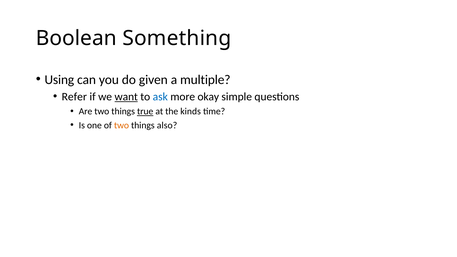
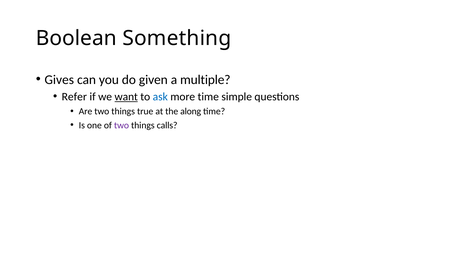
Using: Using -> Gives (59, 80)
more okay: okay -> time (208, 97)
true underline: present -> none (145, 112)
kinds: kinds -> along (191, 112)
two colour: orange -> purple (121, 125)
also: also -> calls (167, 125)
